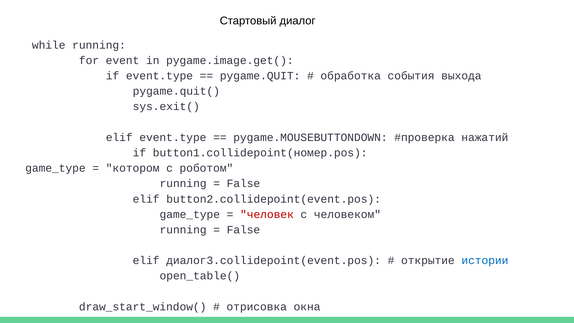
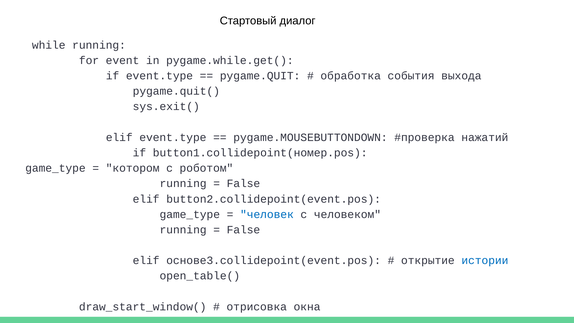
pygame.image.get(: pygame.image.get( -> pygame.while.get( (230, 60)
человек colour: red -> blue (267, 214)
диалог3.collidepoint(event.pos: диалог3.collidepoint(event.pos -> основе3.collidepoint(event.pos (274, 260)
